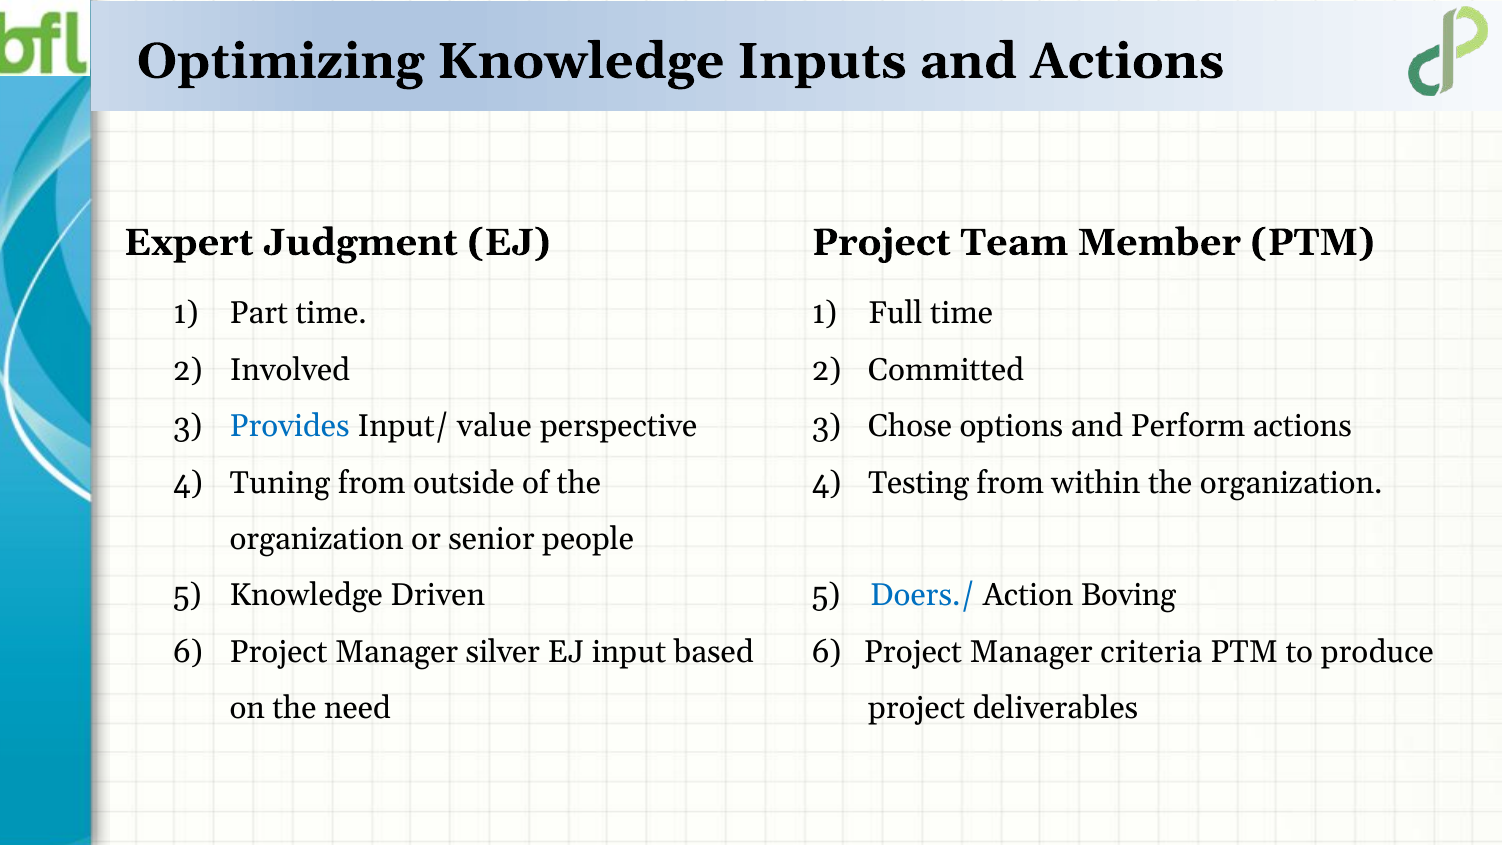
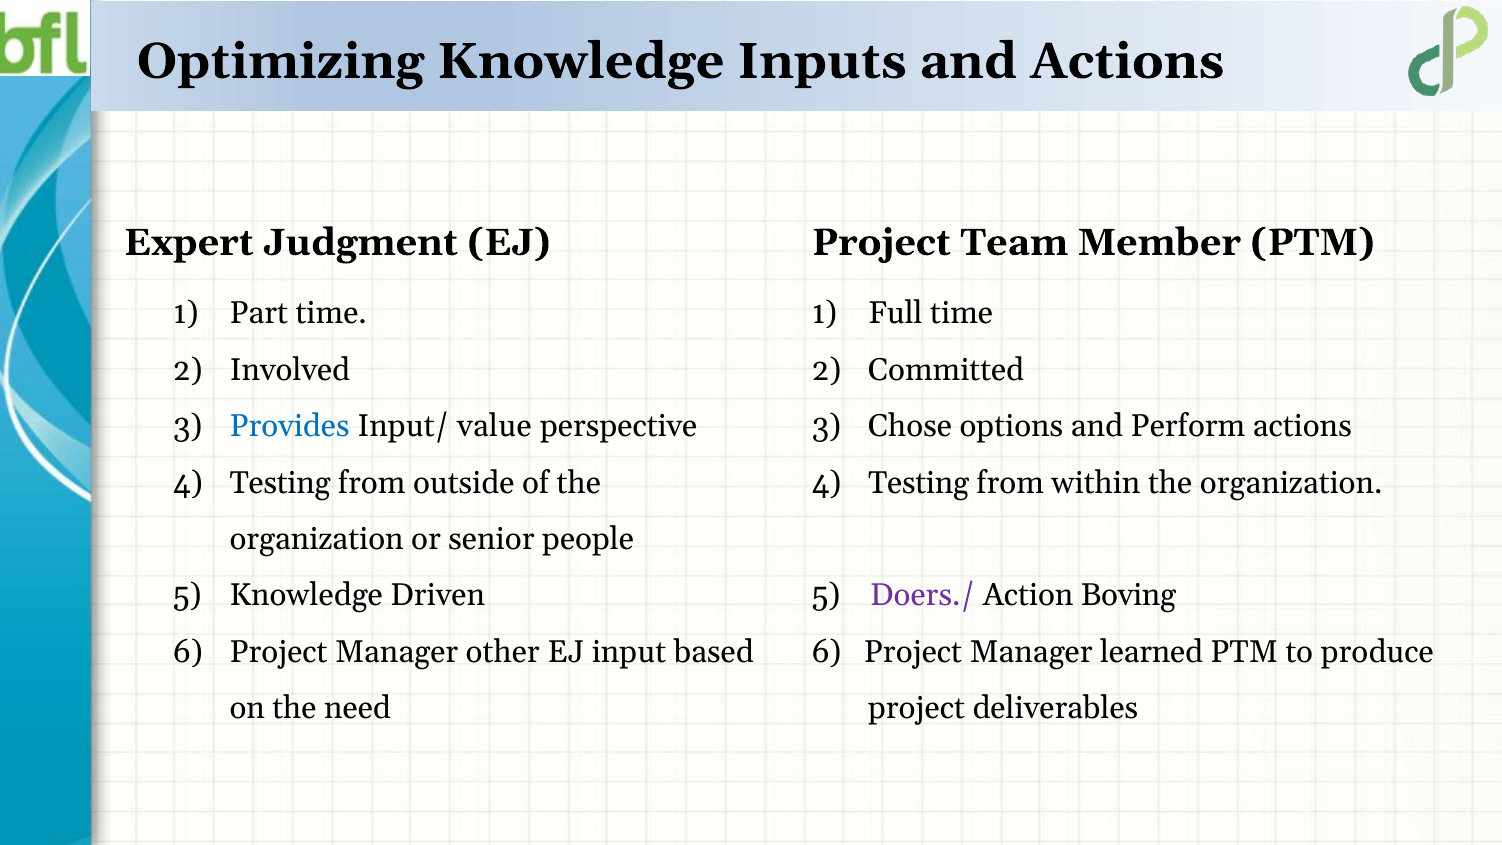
Tuning: Tuning -> Testing (280, 483)
Doers./ colour: blue -> purple (923, 595)
silver: silver -> other (503, 652)
criteria: criteria -> learned (1152, 652)
